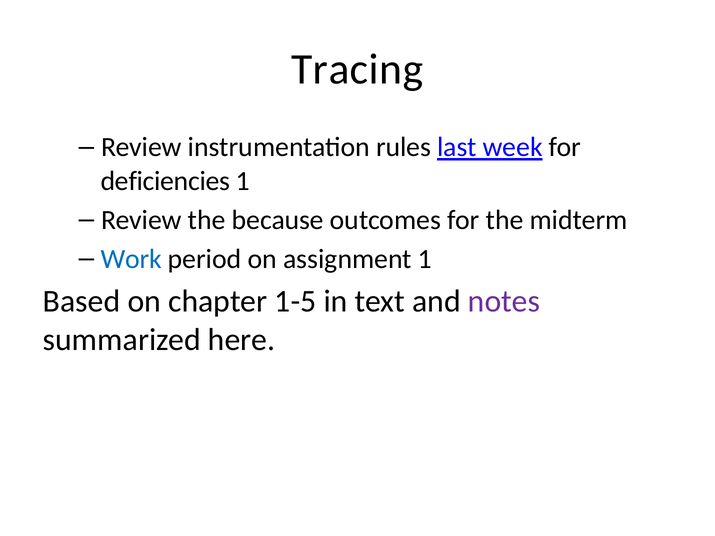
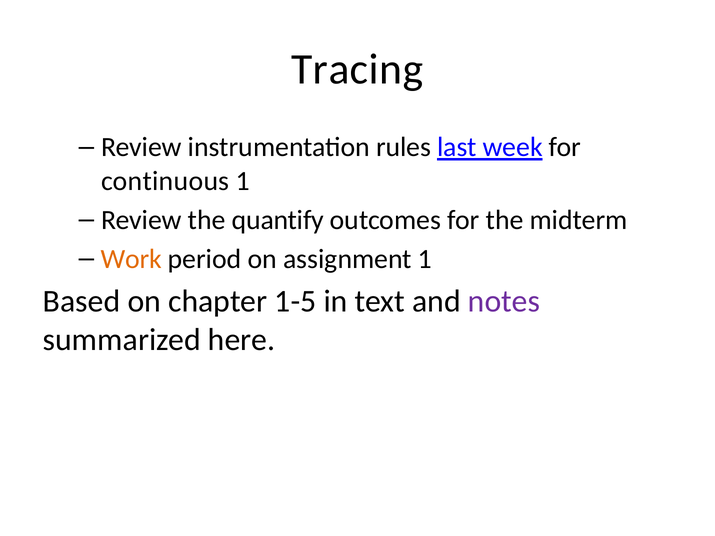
deficiencies: deficiencies -> continuous (165, 181)
because: because -> quantify (278, 220)
Work colour: blue -> orange (131, 259)
